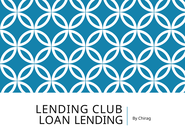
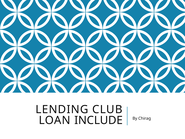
LOAN LENDING: LENDING -> INCLUDE (99, 120)
